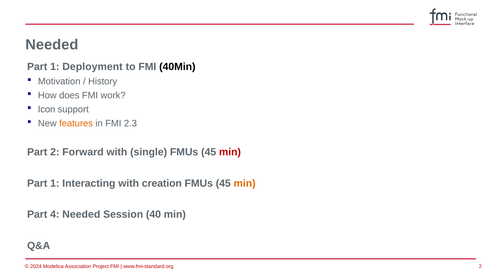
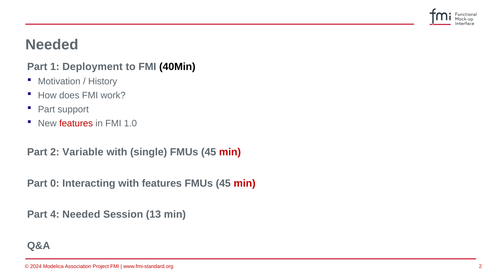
Icon: Icon -> Part (46, 110)
features colour: orange -> red (76, 124)
2.3: 2.3 -> 1.0 (130, 124)
Forward: Forward -> Variable (83, 152)
1: 1 -> 0 (55, 183)
with creation: creation -> features (162, 183)
min colour: orange -> red (245, 183)
40: 40 -> 13 (153, 215)
